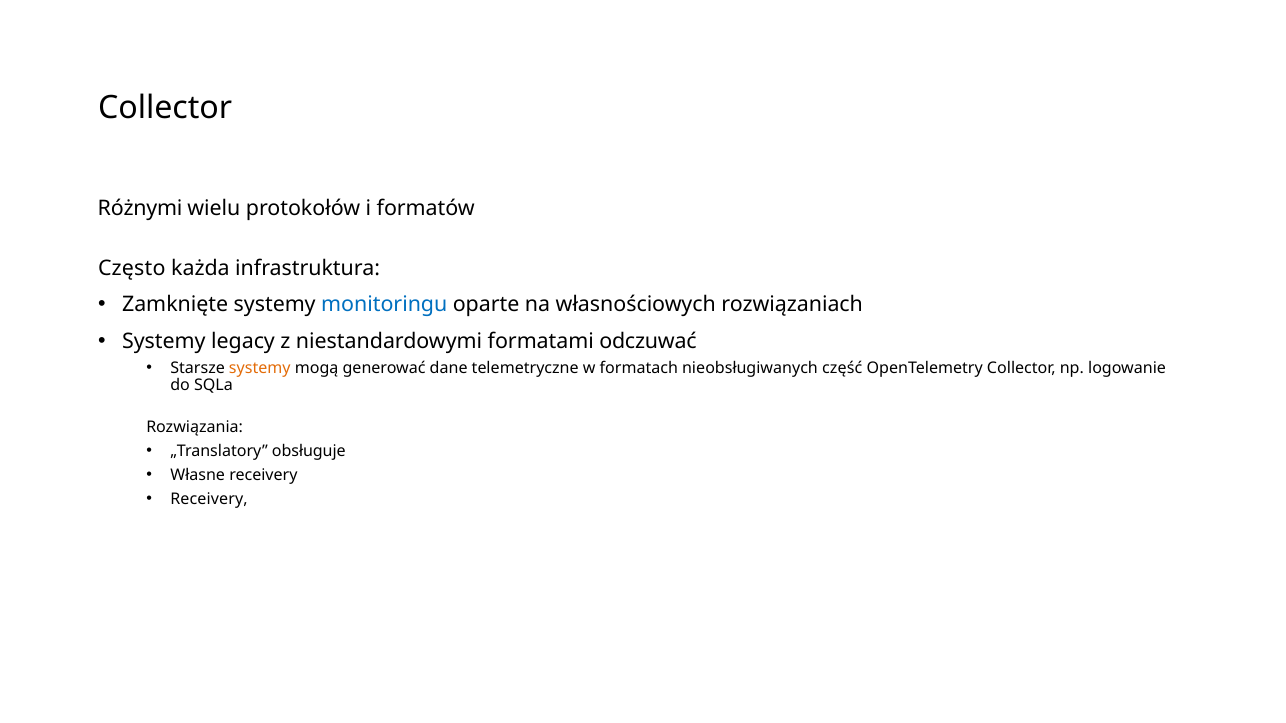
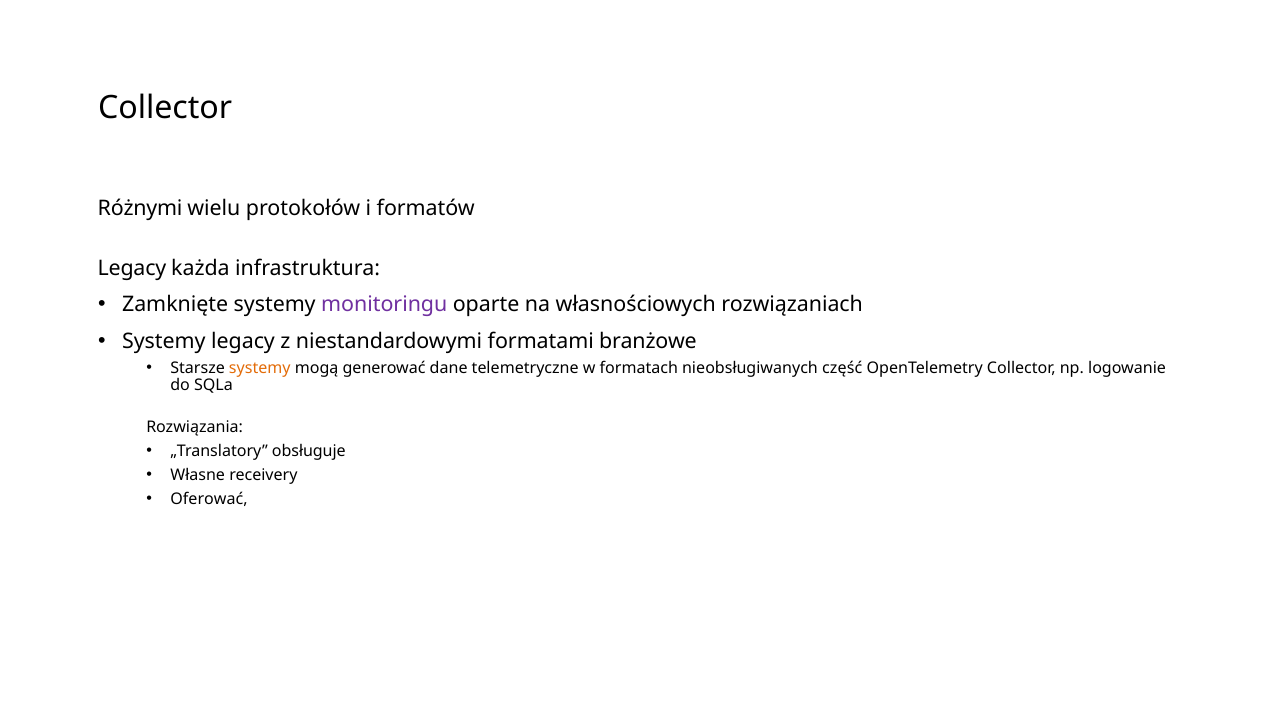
Często: Często -> Legacy (132, 268)
monitoringu colour: blue -> purple (384, 305)
odczuwać: odczuwać -> branżowe (648, 341)
Receivery: Receivery -> Oferować (209, 499)
